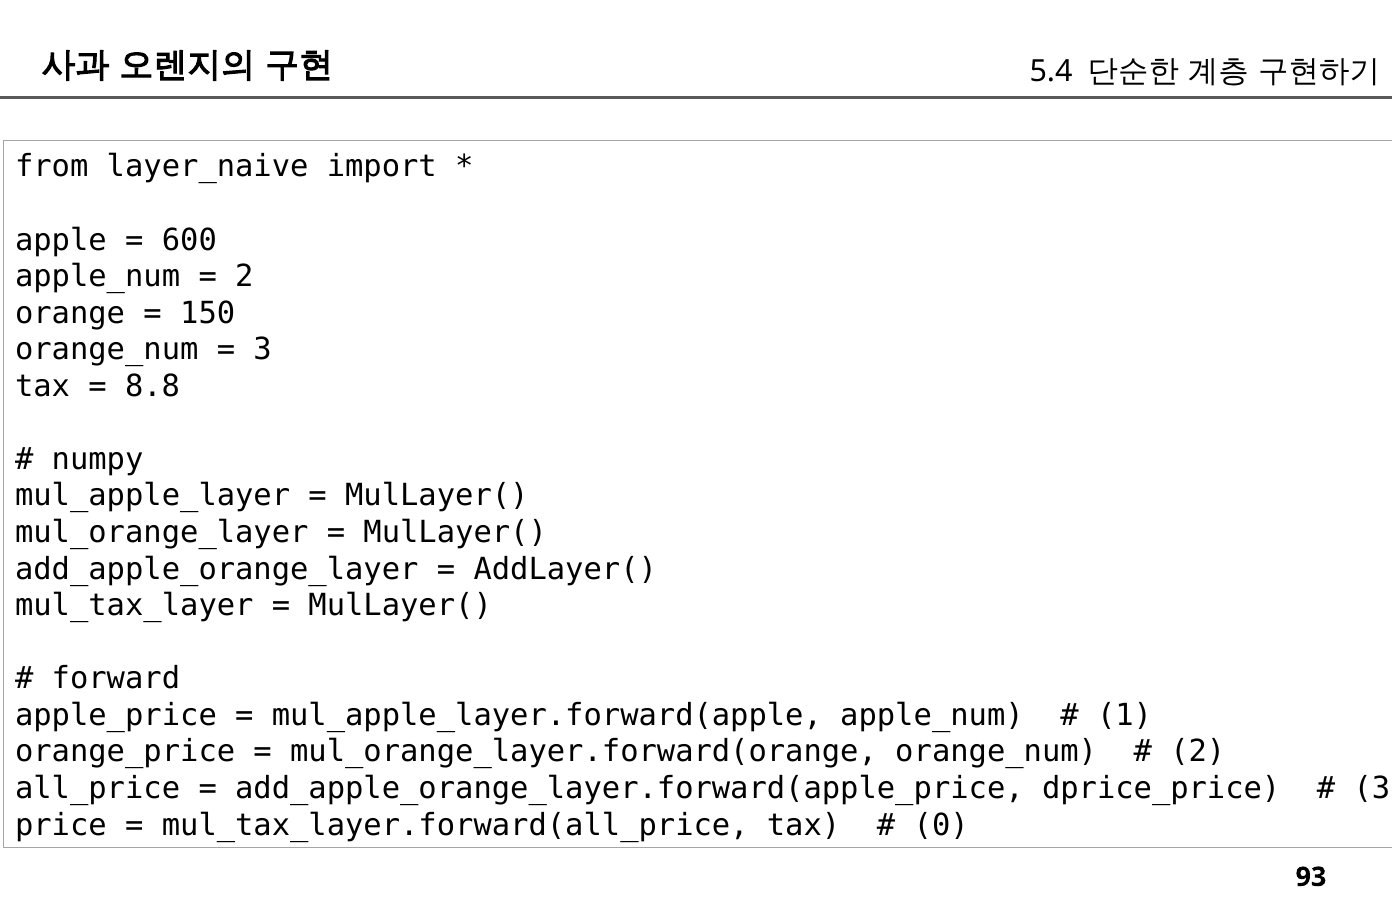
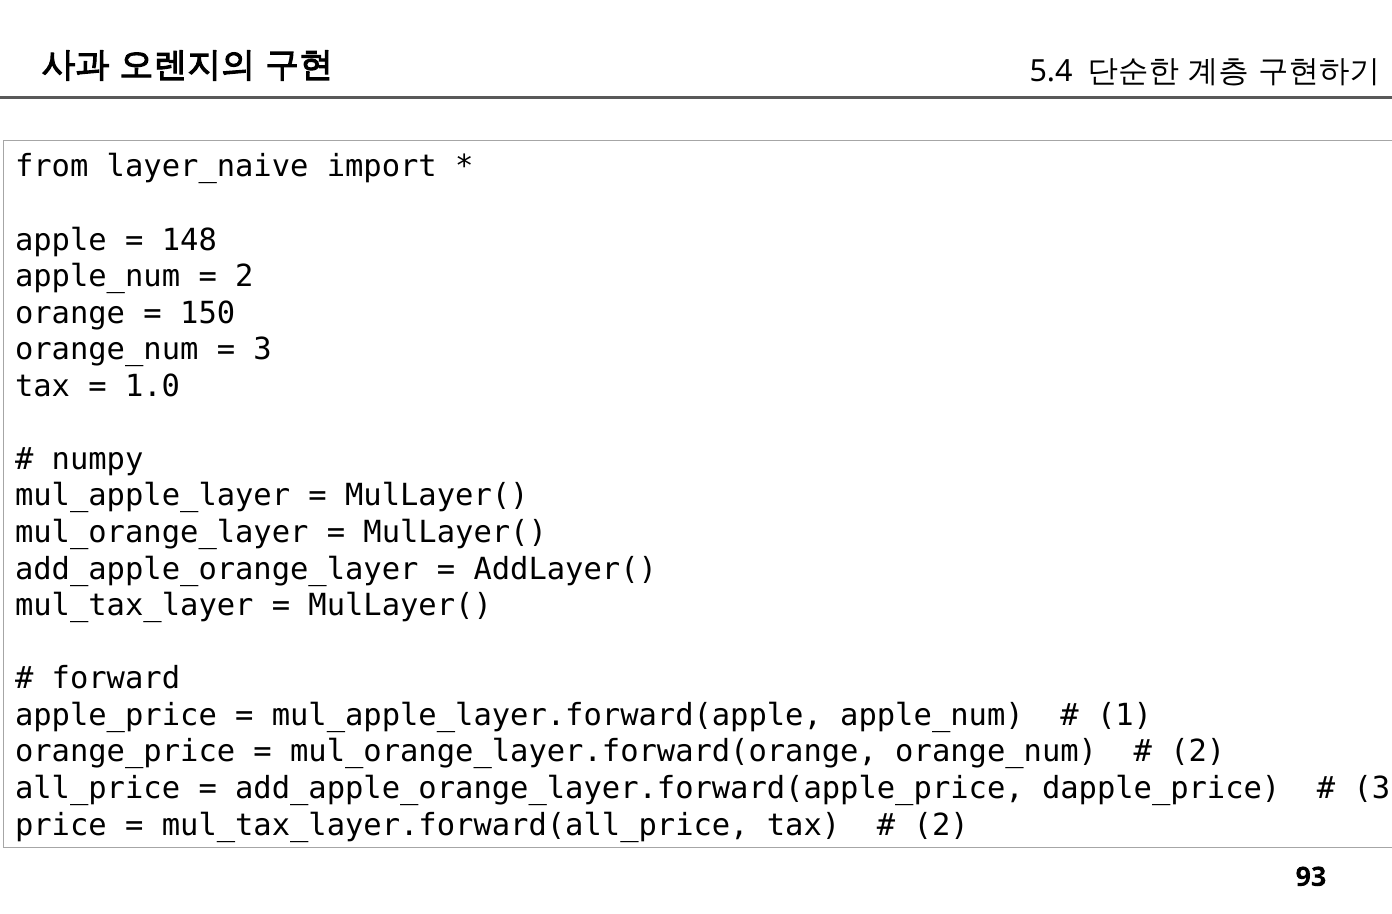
600: 600 -> 148 (189, 240)
8.8: 8.8 -> 1.0 (153, 386)
dprice_price: dprice_price -> dapple_price (1161, 789)
0: 0 -> 2 (941, 825)
